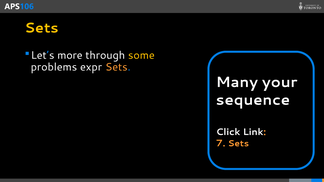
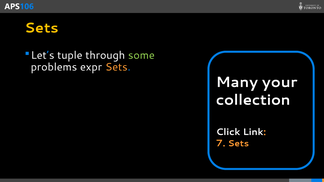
more: more -> tuple (70, 56)
some colour: yellow -> light green (141, 56)
sequence: sequence -> collection (253, 100)
